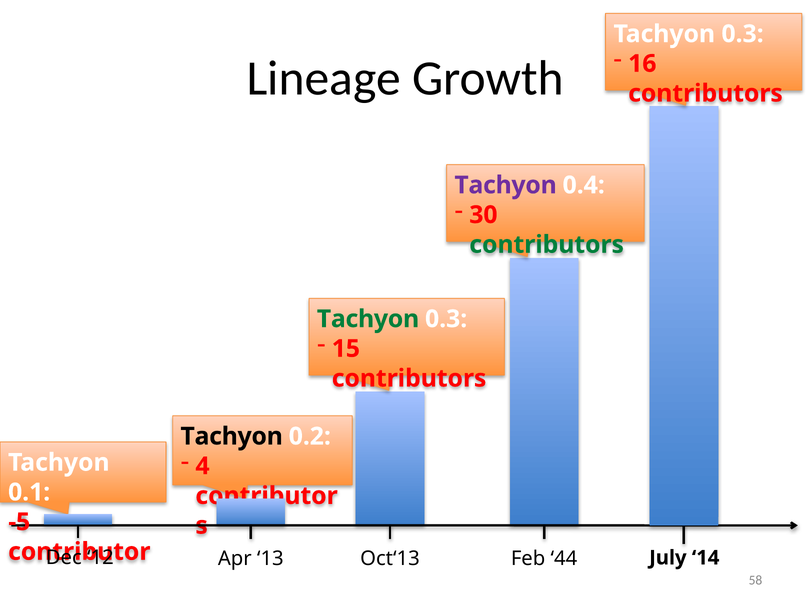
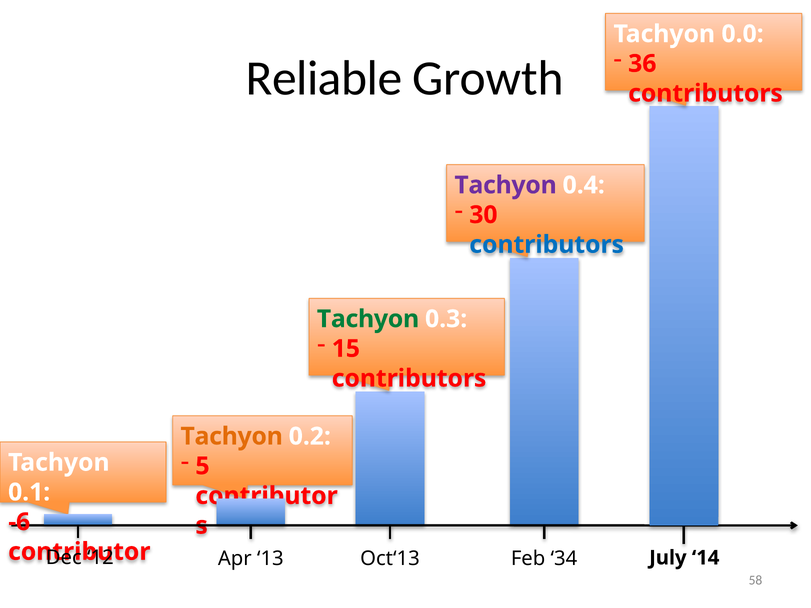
0.3: 0.3 -> 0.0 (743, 34)
16: 16 -> 36 (642, 64)
Lineage: Lineage -> Reliable (324, 79)
contributors colour: green -> blue (547, 245)
Tachyon colour: black -> orange (232, 437)
4: 4 -> 5 (202, 466)
-5: -5 -> -6 (19, 522)
44: 44 -> 34 (564, 559)
